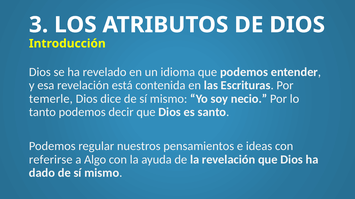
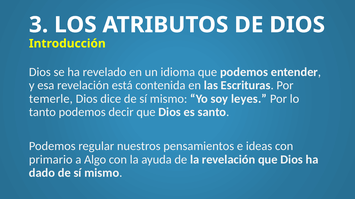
necio: necio -> leyes (249, 99)
referirse: referirse -> primario (51, 160)
